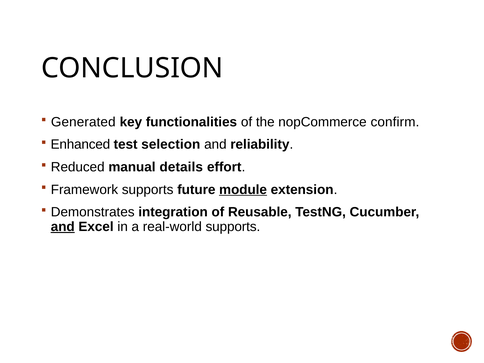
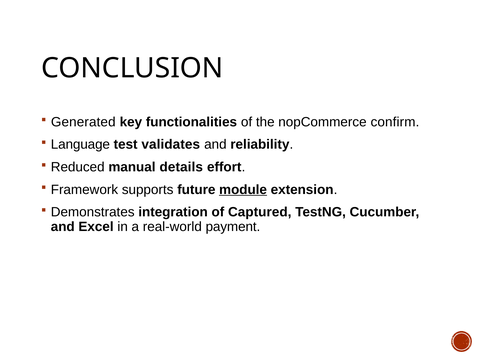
Enhanced: Enhanced -> Language (80, 144)
selection: selection -> validates (171, 144)
Reusable: Reusable -> Captured (260, 212)
and underline: present -> none (63, 227)
real-world supports: supports -> payment (233, 227)
